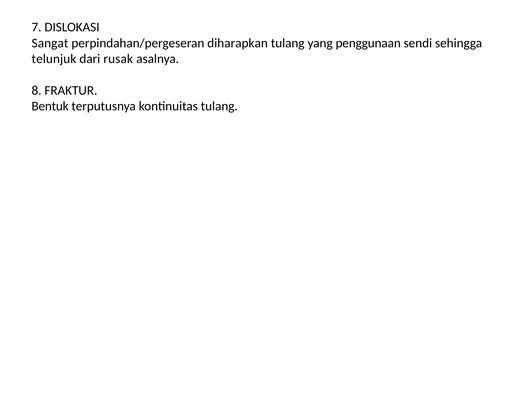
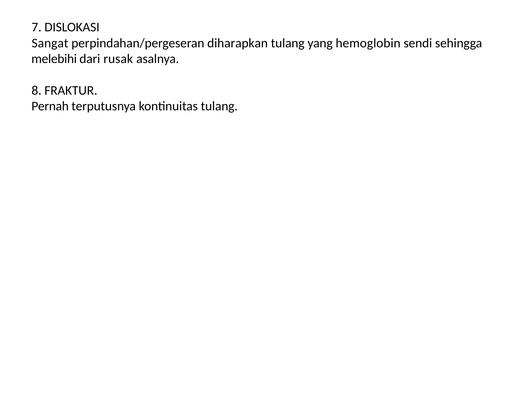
penggunaan: penggunaan -> hemoglobin (368, 43)
telunjuk: telunjuk -> melebihi (54, 59)
Bentuk: Bentuk -> Pernah (50, 106)
